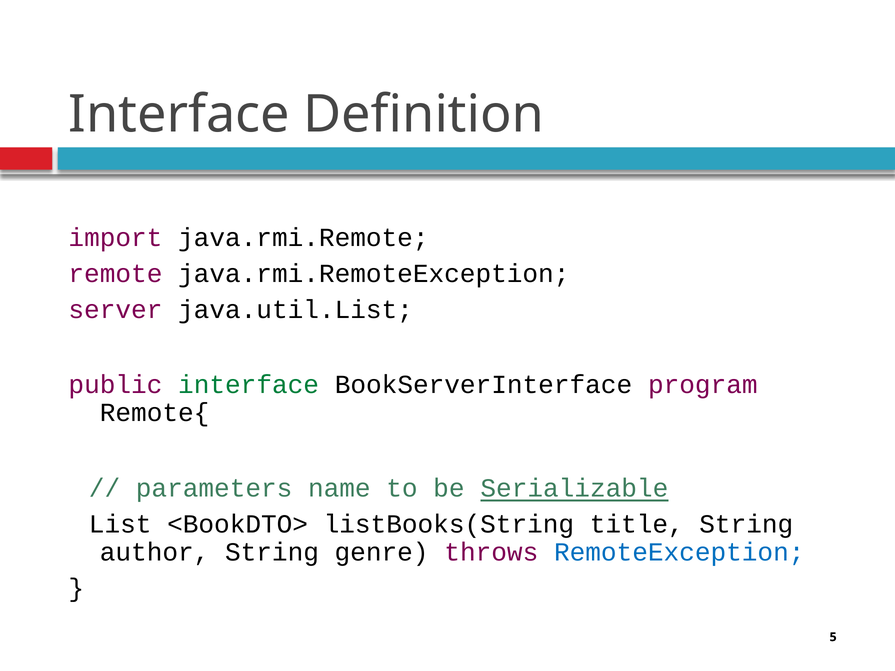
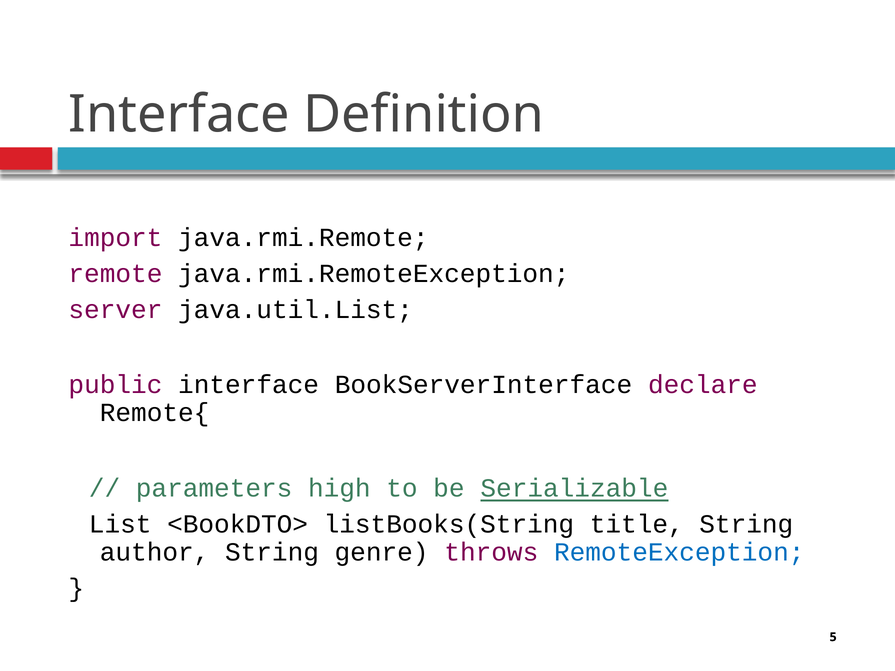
interface colour: green -> black (249, 385)
program: program -> declare (703, 385)
name: name -> high (339, 488)
